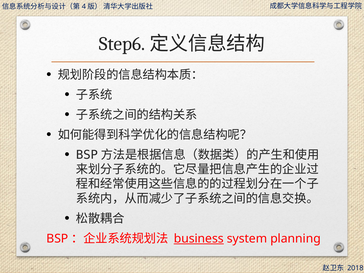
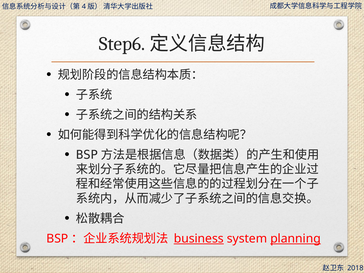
planning underline: none -> present (296, 239)
